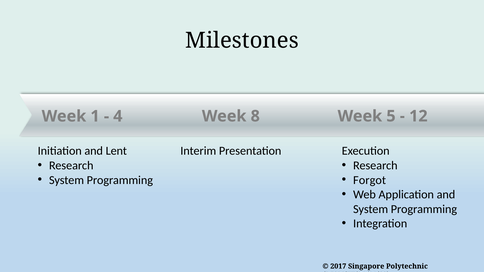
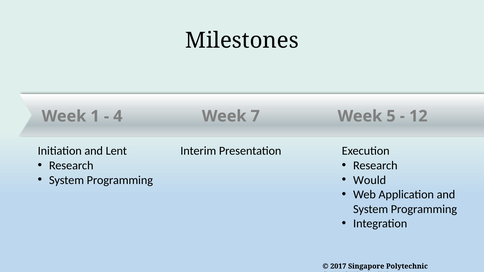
8: 8 -> 7 (255, 116)
Forgot: Forgot -> Would (370, 180)
